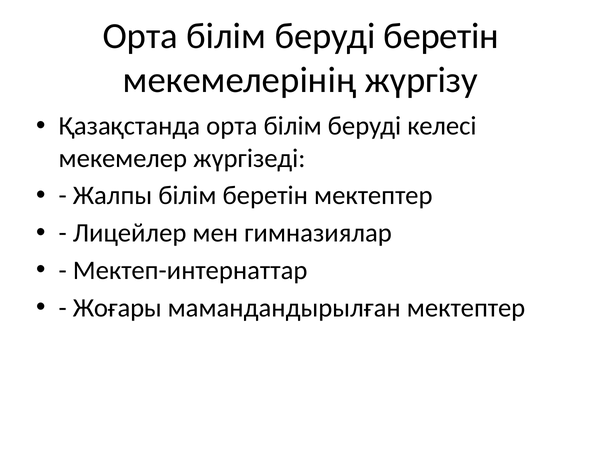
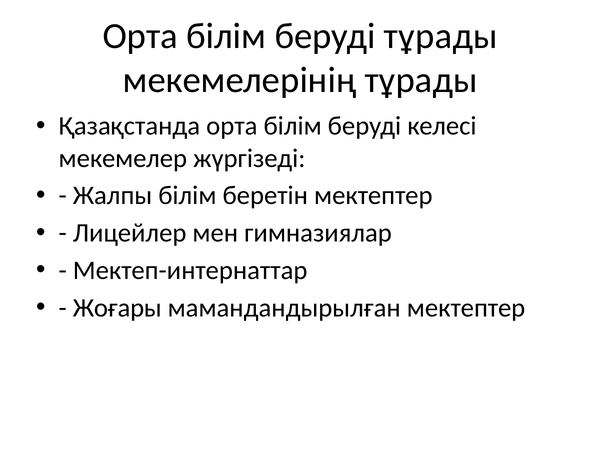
беруді беретін: беретін -> тұрады (441, 36)
мекемелерінің жүргізу: жүргізу -> тұрады (421, 80)
